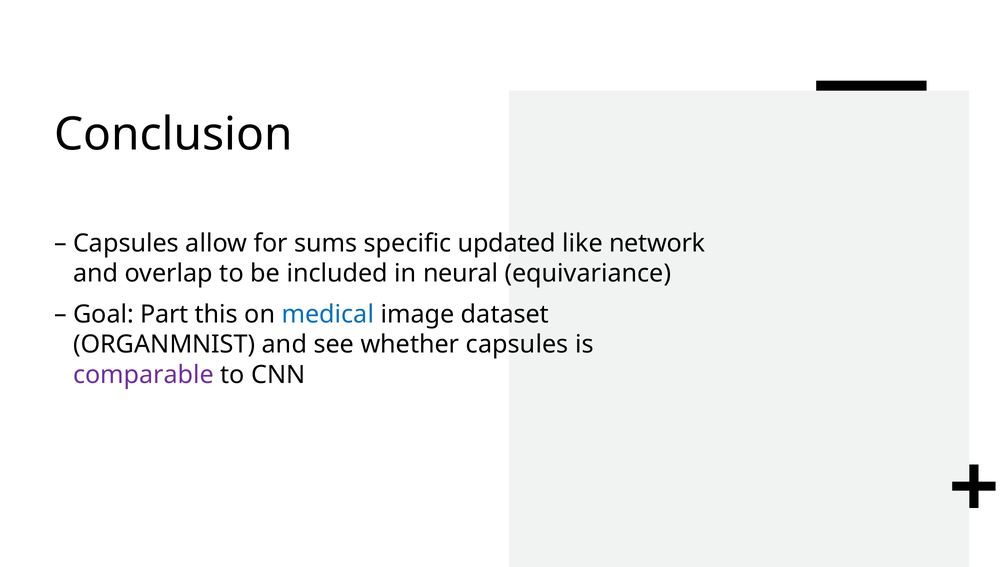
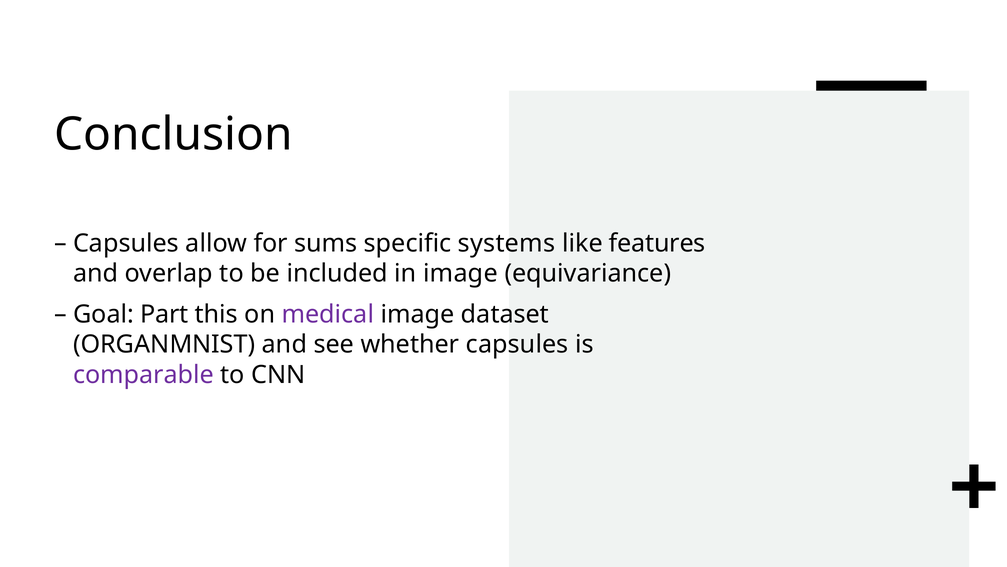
updated: updated -> systems (507, 243)
network: network -> features (657, 243)
in neural: neural -> image (460, 273)
medical colour: blue -> purple (328, 314)
